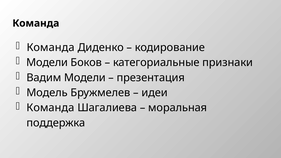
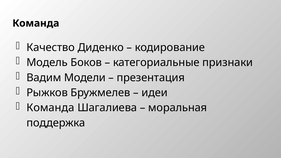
Команда: Команда -> Качество (51, 48)
Модели: Модели -> Модель (47, 63)
Модель: Модель -> Рыжков (47, 93)
